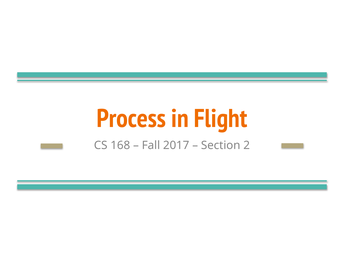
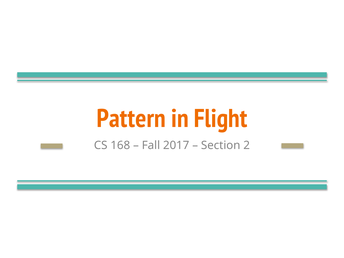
Process: Process -> Pattern (131, 119)
